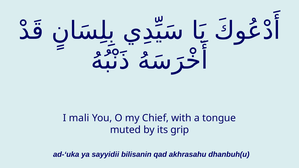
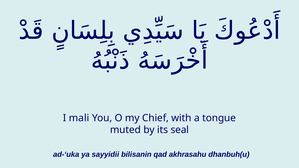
grip: grip -> seal (180, 130)
